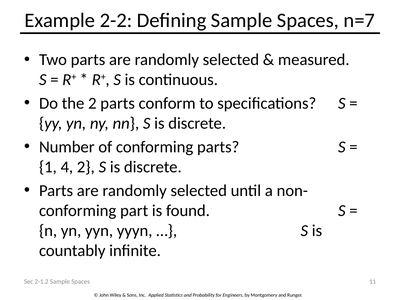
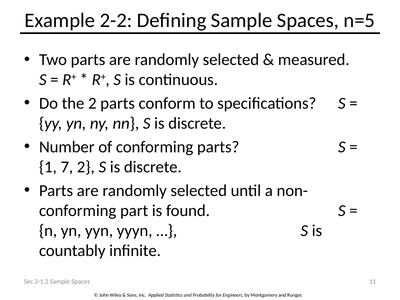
n=7: n=7 -> n=5 (359, 20)
4: 4 -> 7 (67, 167)
